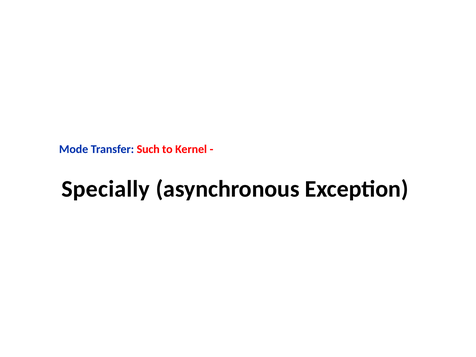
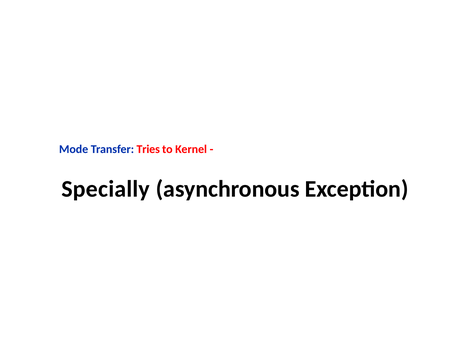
Such: Such -> Tries (148, 149)
